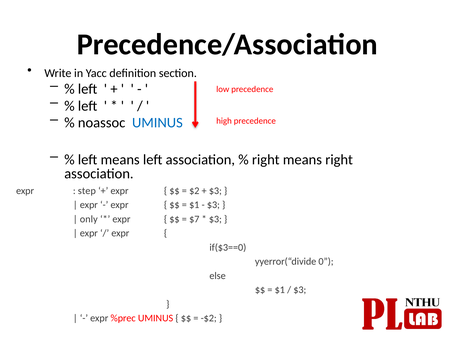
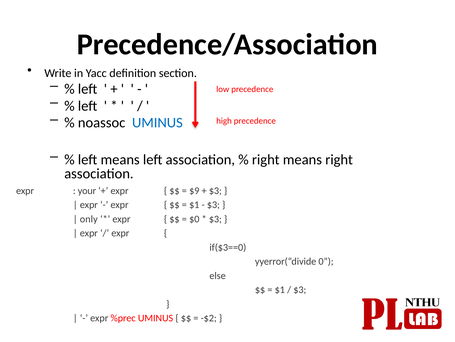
step: step -> your (87, 190)
$2: $2 -> $9 (194, 190)
$7: $7 -> $0 (194, 219)
